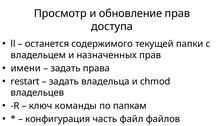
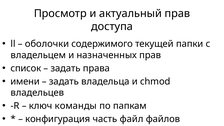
обновление: обновление -> актуальный (130, 13)
останется: останется -> оболочки (47, 44)
имени: имени -> список (26, 68)
restart: restart -> имени (25, 81)
